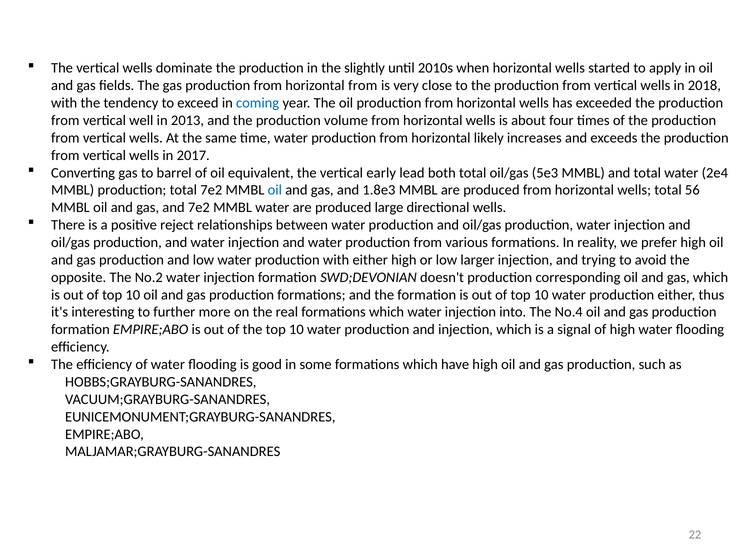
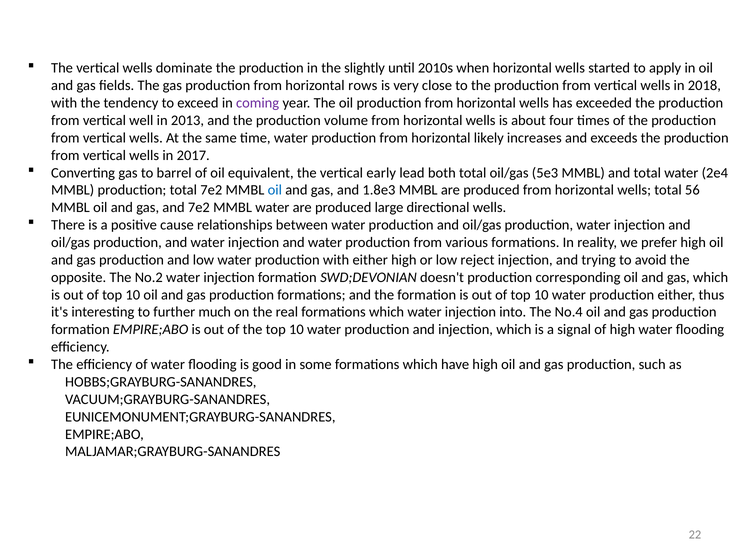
horizontal from: from -> rows (363, 85)
coming colour: blue -> purple (258, 103)
reject: reject -> cause (177, 225)
larger: larger -> reject (478, 260)
more: more -> much (215, 312)
